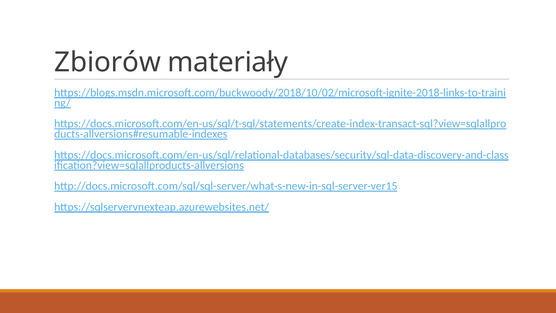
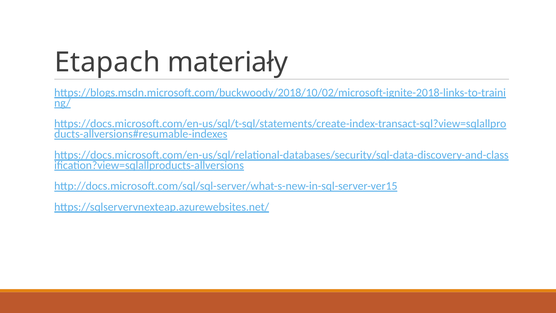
Zbiorów: Zbiorów -> Etapach (107, 62)
